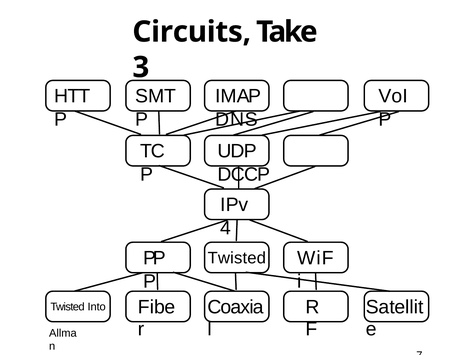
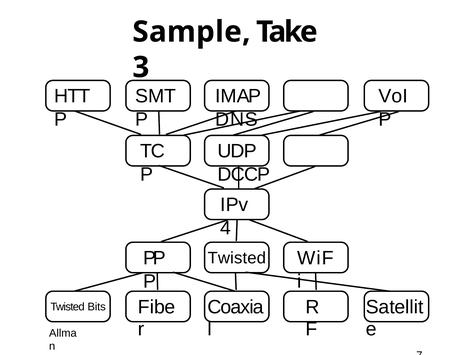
Circuits: Circuits -> Sample (191, 32)
Into: Into -> Bits (97, 307)
